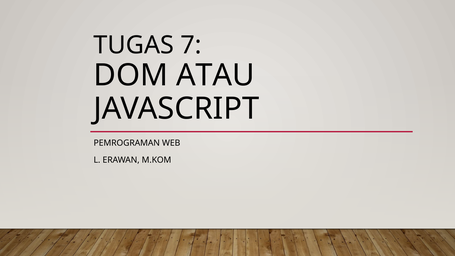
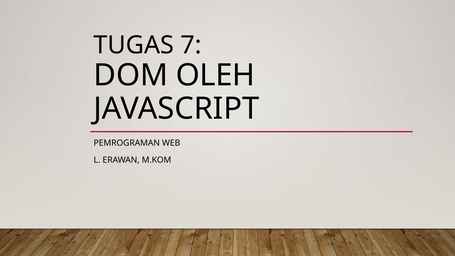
ATAU: ATAU -> OLEH (215, 75)
